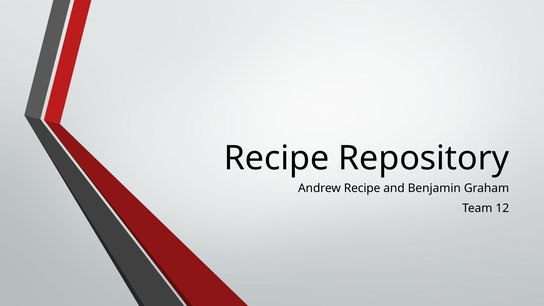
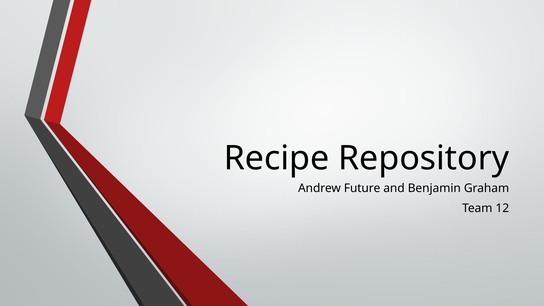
Andrew Recipe: Recipe -> Future (362, 188)
